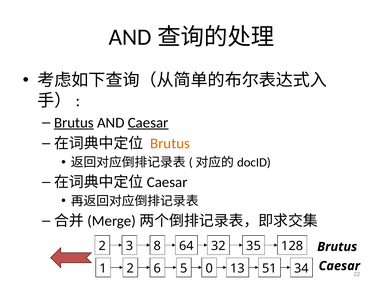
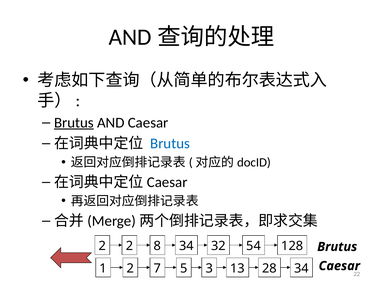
Caesar underline: present -> none (148, 123)
Brutus colour: orange -> blue (170, 144)
2 3: 3 -> 2 (129, 246)
8 64: 64 -> 34 (186, 246)
35: 35 -> 54 (254, 246)
6: 6 -> 7 (157, 269)
0: 0 -> 3 (209, 269)
51: 51 -> 28 (269, 269)
